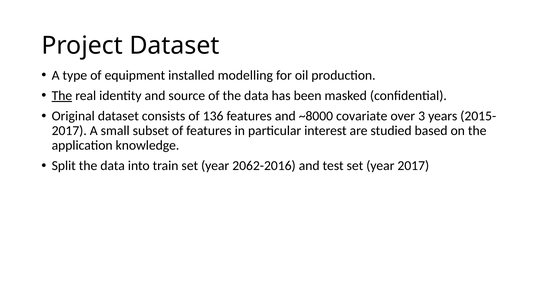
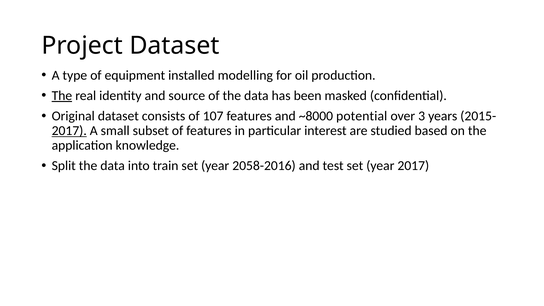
136: 136 -> 107 (213, 116)
covariate: covariate -> potential (362, 116)
2017 underline: none -> present (69, 131)
2062-2016: 2062-2016 -> 2058-2016 (264, 166)
